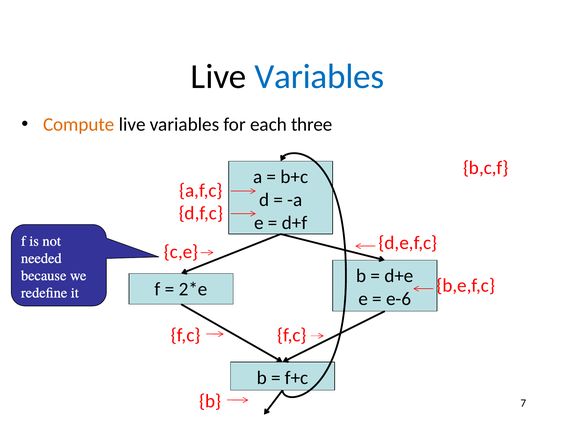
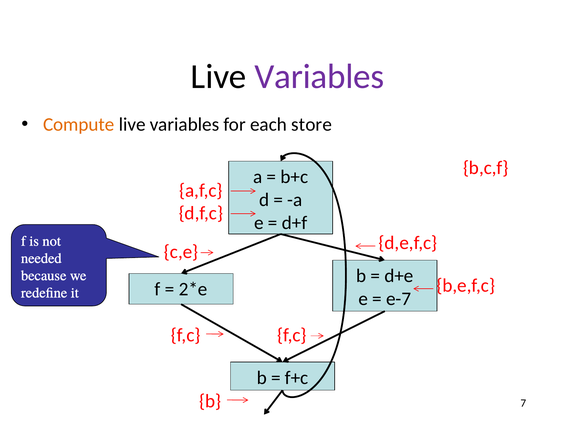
Variables colour: blue -> purple (319, 77)
three: three -> store (312, 125)
e-6: e-6 -> e-7 (399, 299)
